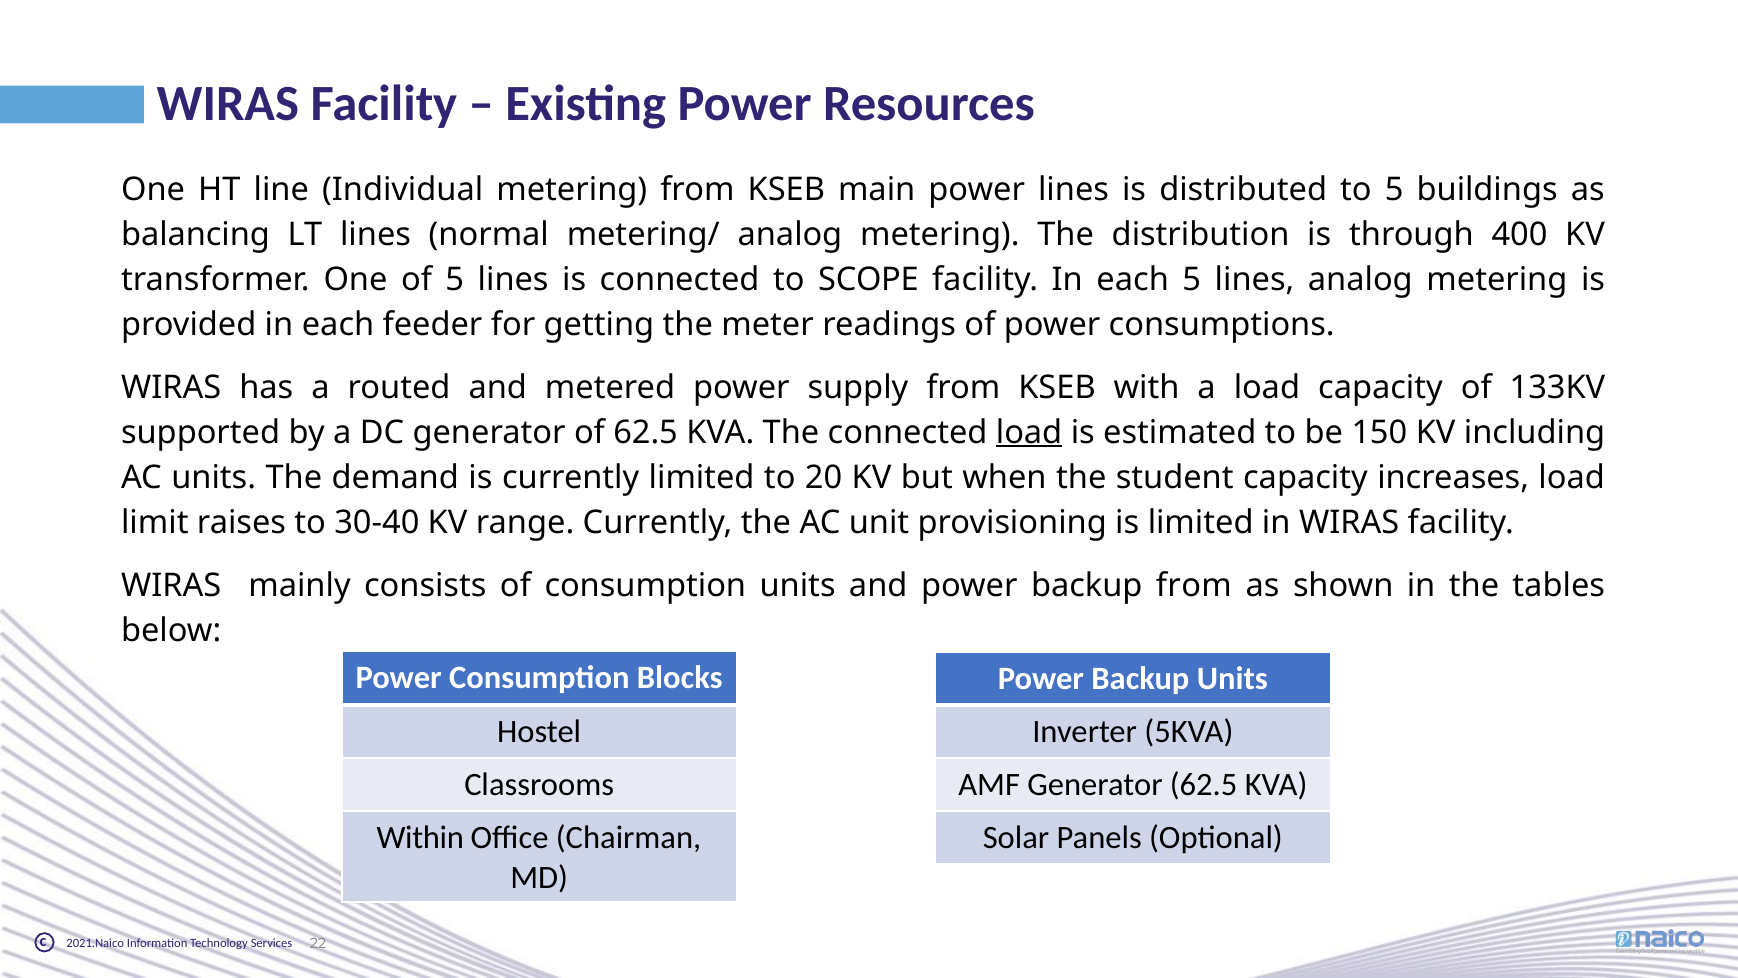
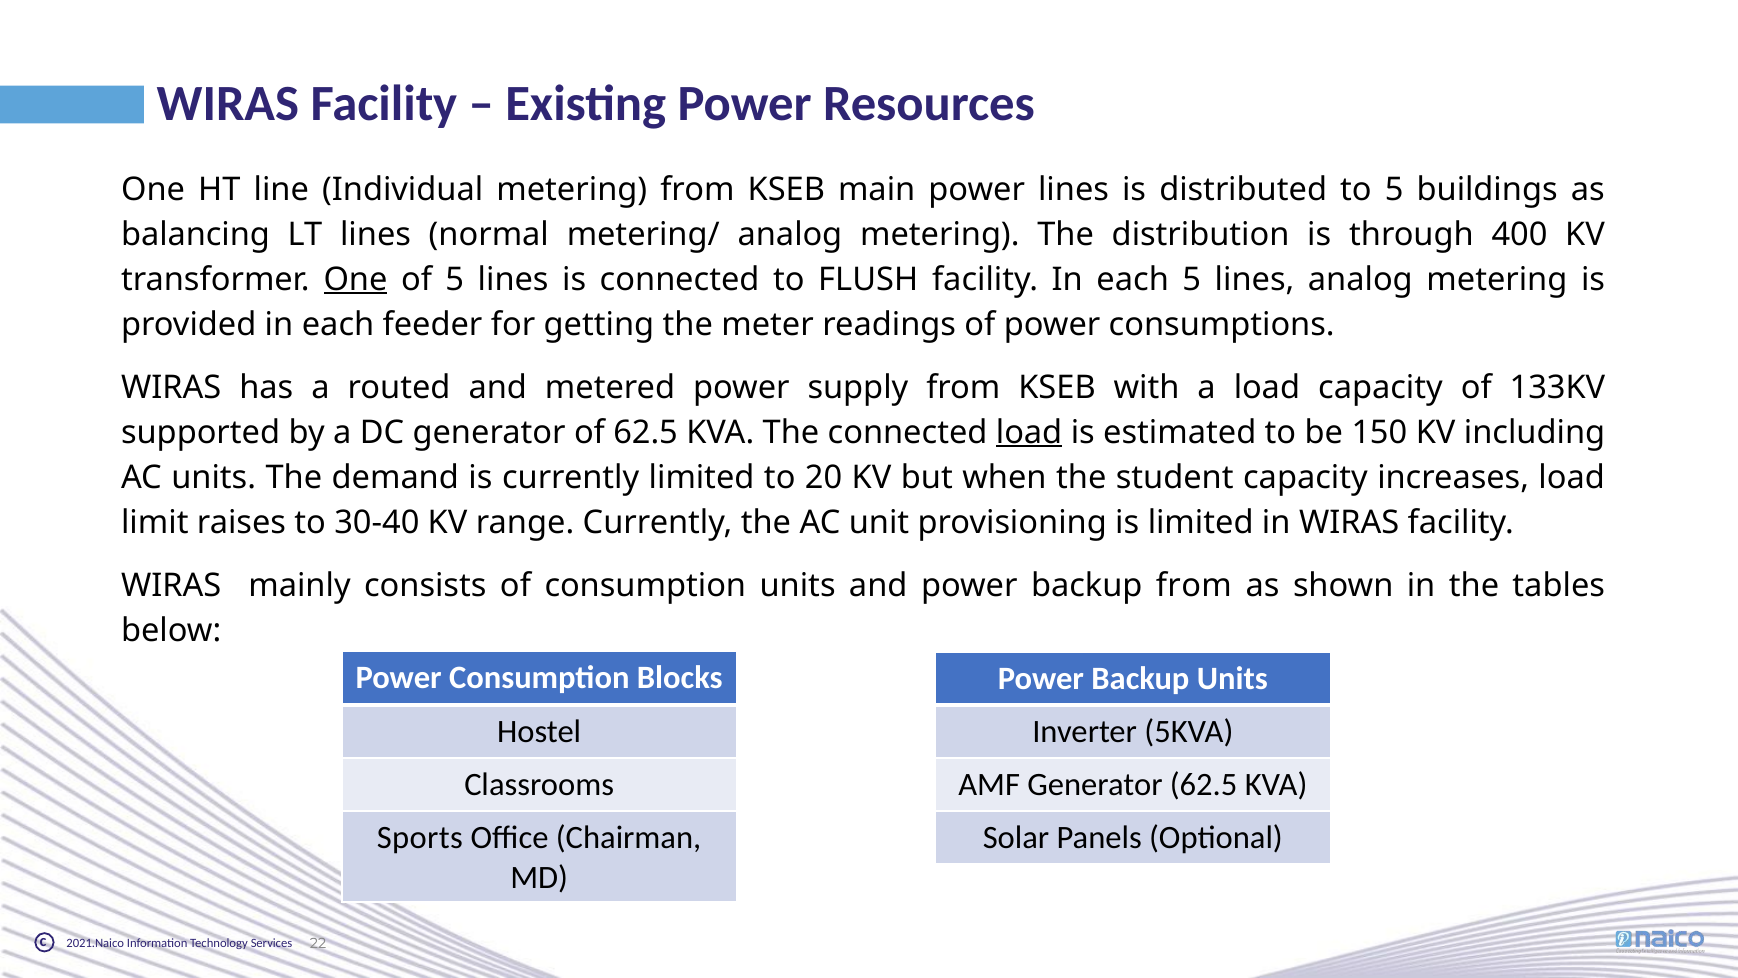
One underline: none -> present (355, 279)
SCOPE: SCOPE -> FLUSH (868, 279)
Within: Within -> Sports (420, 837)
